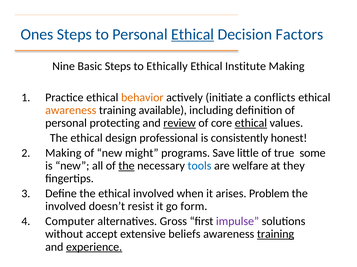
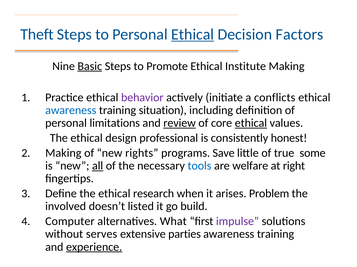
Ones: Ones -> Theft (37, 34)
Basic underline: none -> present (90, 66)
Ethically: Ethically -> Promote (167, 66)
behavior colour: orange -> purple (142, 98)
awareness colour: orange -> blue (71, 111)
available: available -> situation (163, 111)
protecting: protecting -> limitations (115, 123)
might: might -> rights (142, 153)
all underline: none -> present (98, 166)
the underline: present -> none (126, 166)
they: they -> right (294, 166)
ethical involved: involved -> research (154, 194)
resist: resist -> listed (141, 207)
form: form -> build (194, 207)
Gross: Gross -> What (173, 222)
accept: accept -> serves (102, 235)
beliefs: beliefs -> parties (185, 235)
training underline: present -> none (276, 235)
